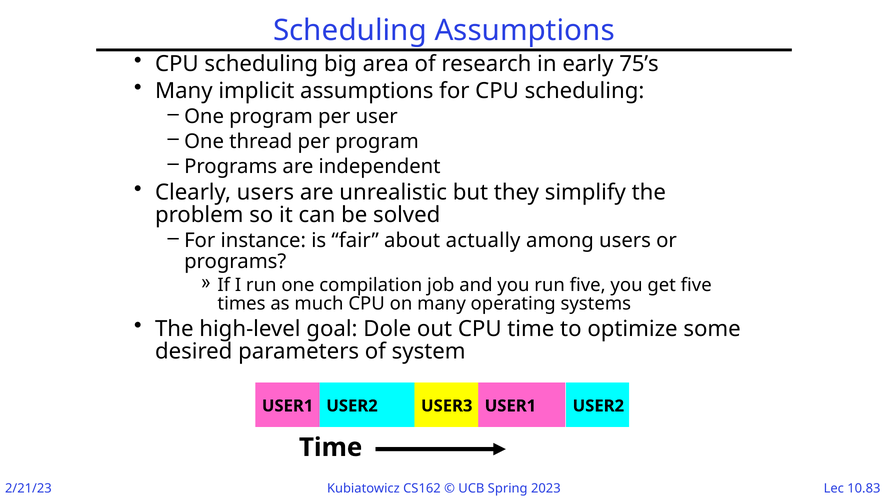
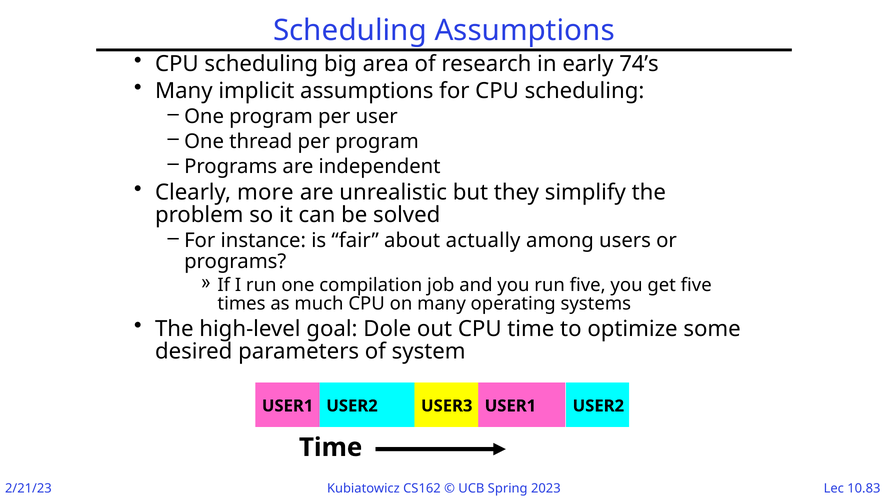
75’s: 75’s -> 74’s (639, 64)
Clearly users: users -> more (265, 193)
